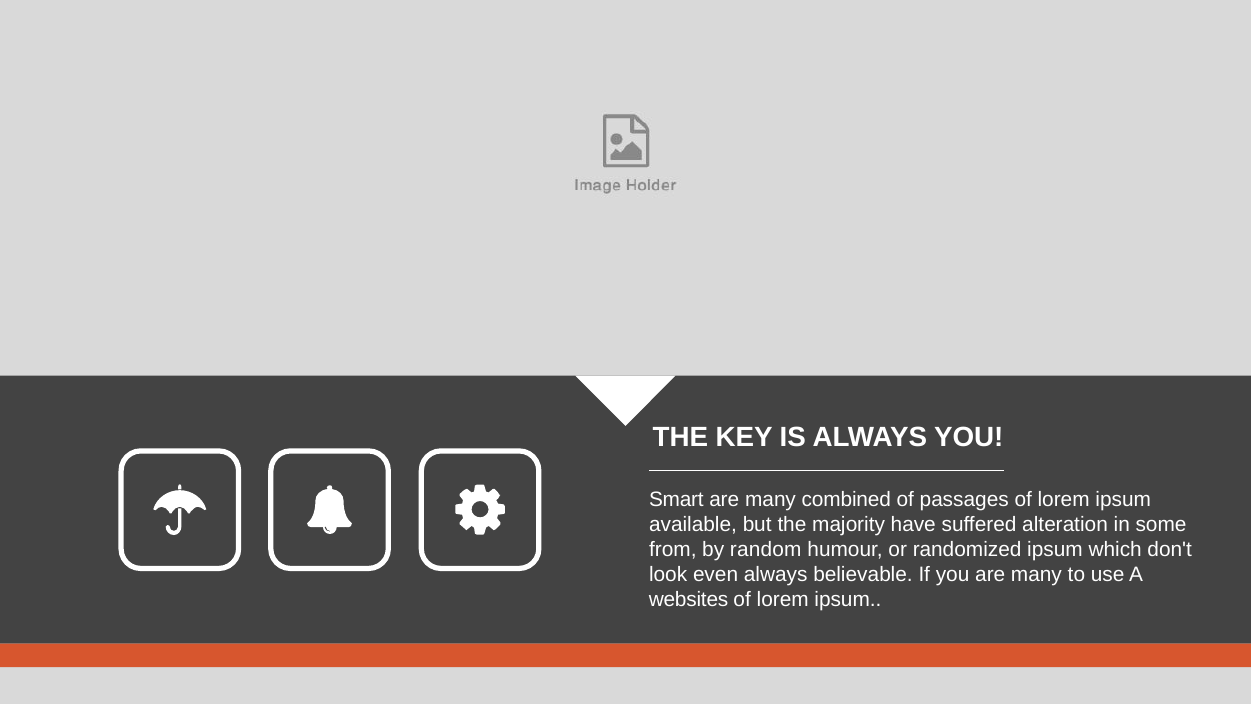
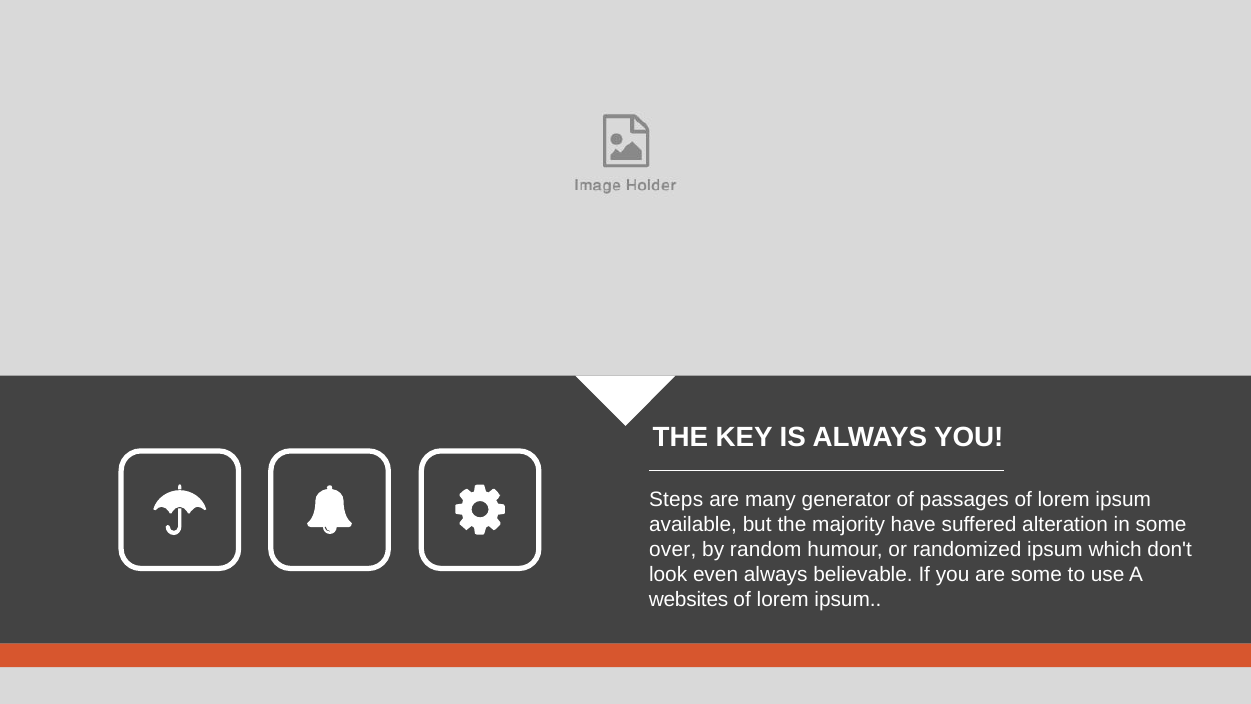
Smart: Smart -> Steps (676, 500)
combined: combined -> generator (846, 500)
from: from -> over (673, 550)
you are many: many -> some (1036, 575)
